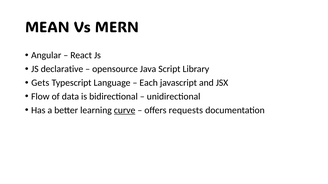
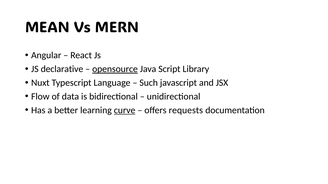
opensource underline: none -> present (115, 69)
Gets: Gets -> Nuxt (40, 83)
Each: Each -> Such (149, 83)
